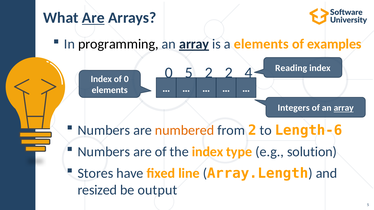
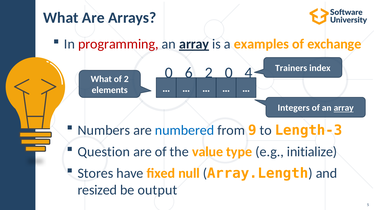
Are underline: present -> none (93, 18)
programming colour: black -> red (118, 44)
a elements: elements -> examples (261, 44)
examples: examples -> exchange (334, 44)
Reading: Reading -> Trainers (291, 68)
0 5: 5 -> 6 (189, 73)
2 2: 2 -> 0 (229, 73)
Index: Index -> What (101, 79)
of 0: 0 -> 2 (126, 79)
numbered colour: orange -> blue (185, 130)
from 2: 2 -> 9 (252, 130)
Length-6: Length-6 -> Length-3 (309, 130)
Numbers: Numbers -> Question (104, 152)
the index: index -> value (208, 152)
solution: solution -> initialize (312, 152)
line: line -> null (189, 174)
